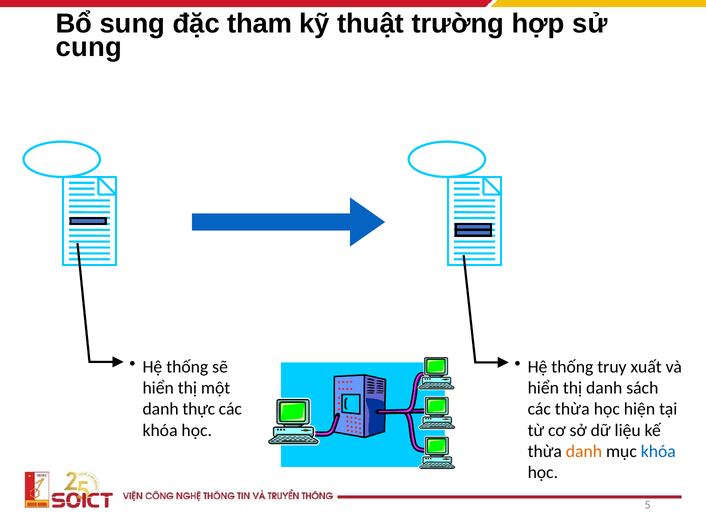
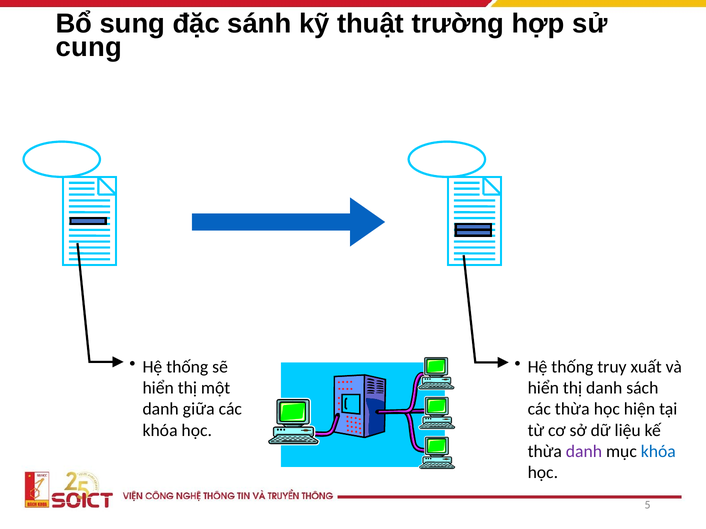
tham: tham -> sánh (259, 23)
thực: thực -> giữa (199, 409)
danh colour: orange -> purple (584, 452)
